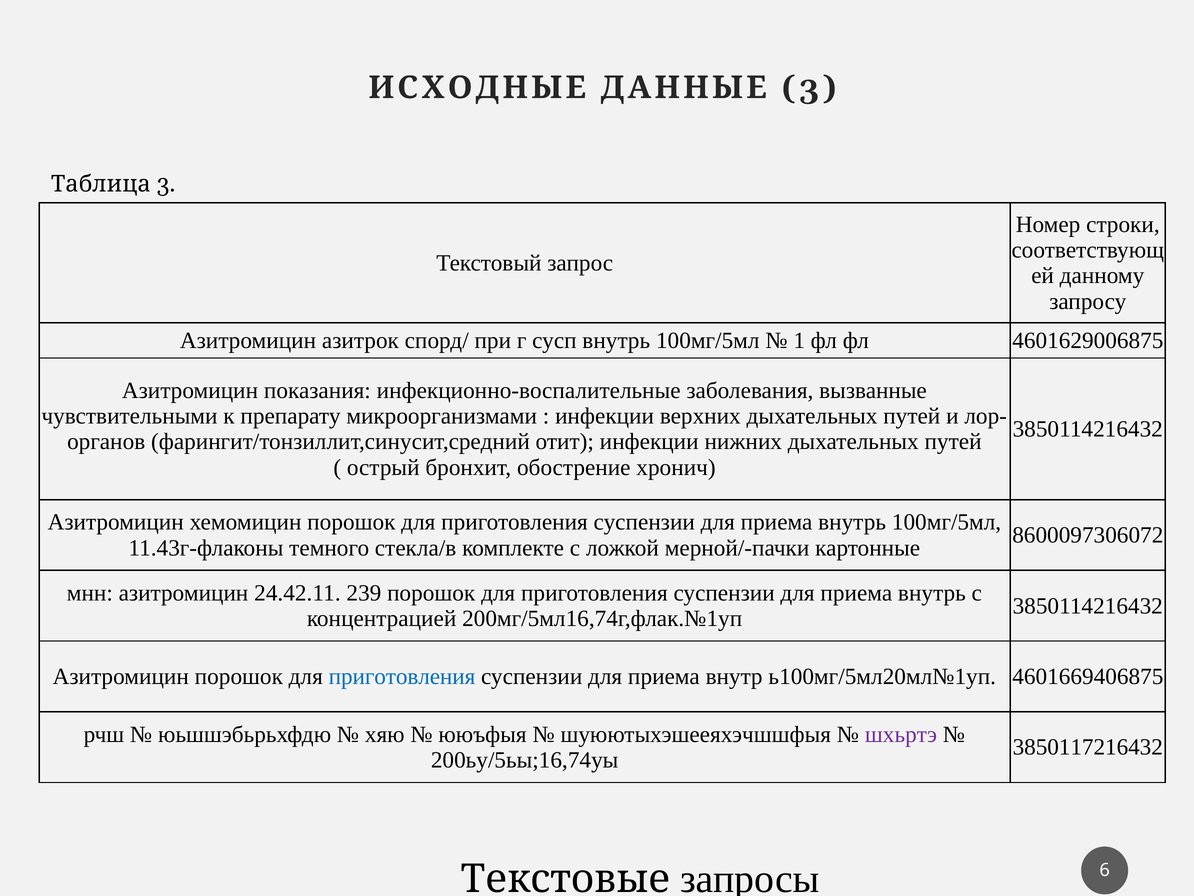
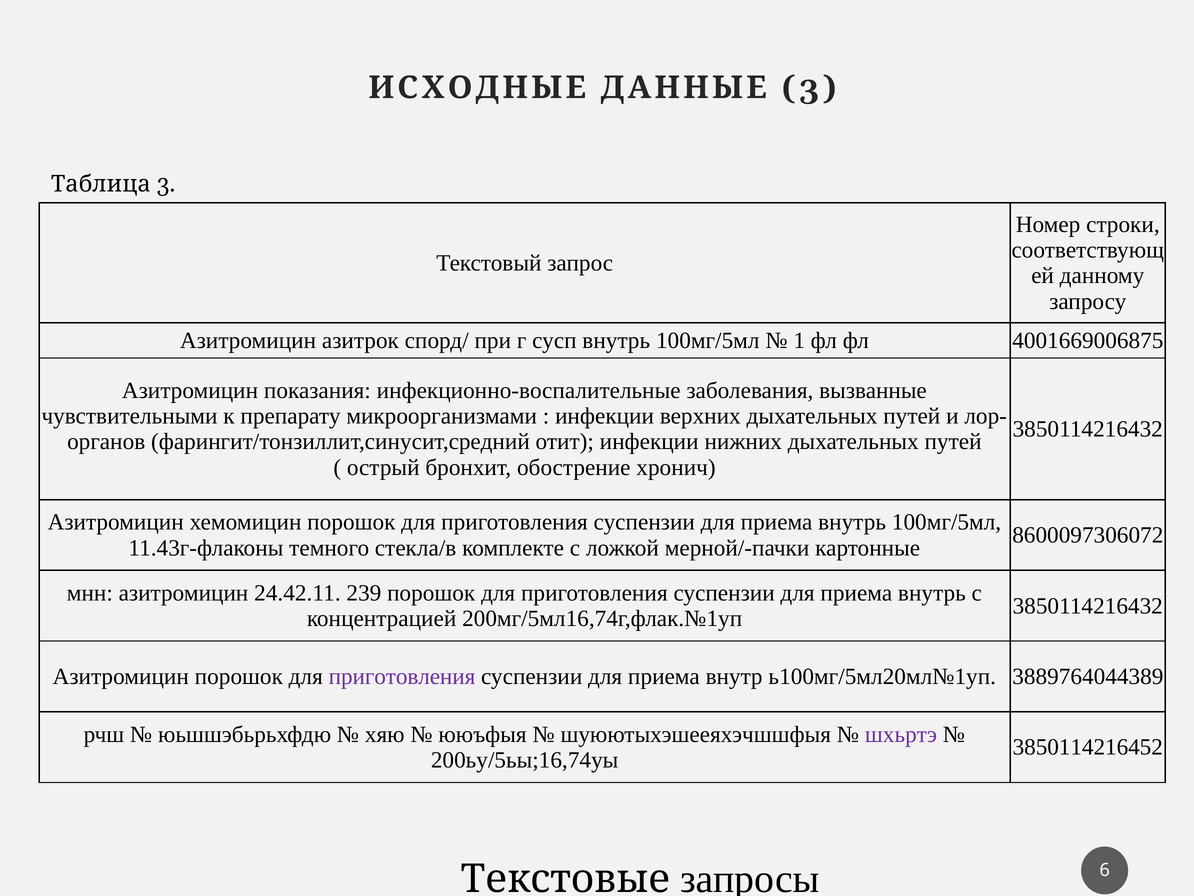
4601629006875: 4601629006875 -> 4001669006875 (1088, 340)
приготовления colour: blue -> purple (402, 676)
4601669406875: 4601669406875 -> 3889764044389 (1088, 676)
3850117216432: 3850117216432 -> 3850114216452 (1088, 747)
